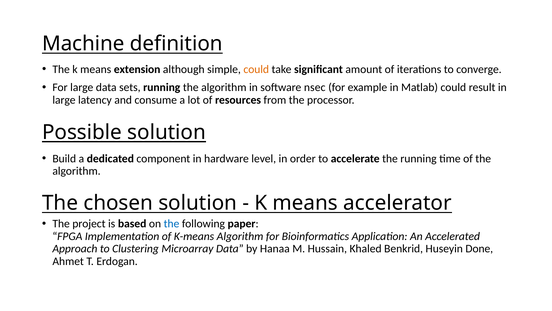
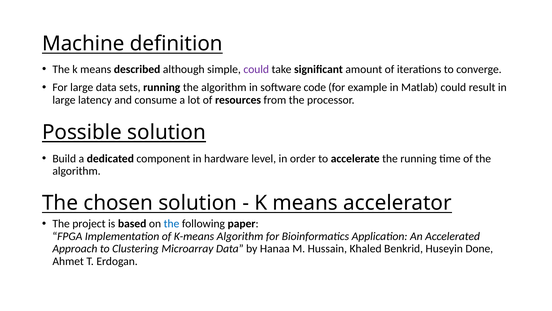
extension: extension -> described (137, 69)
could colour: orange -> purple (256, 69)
nsec: nsec -> code (315, 87)
